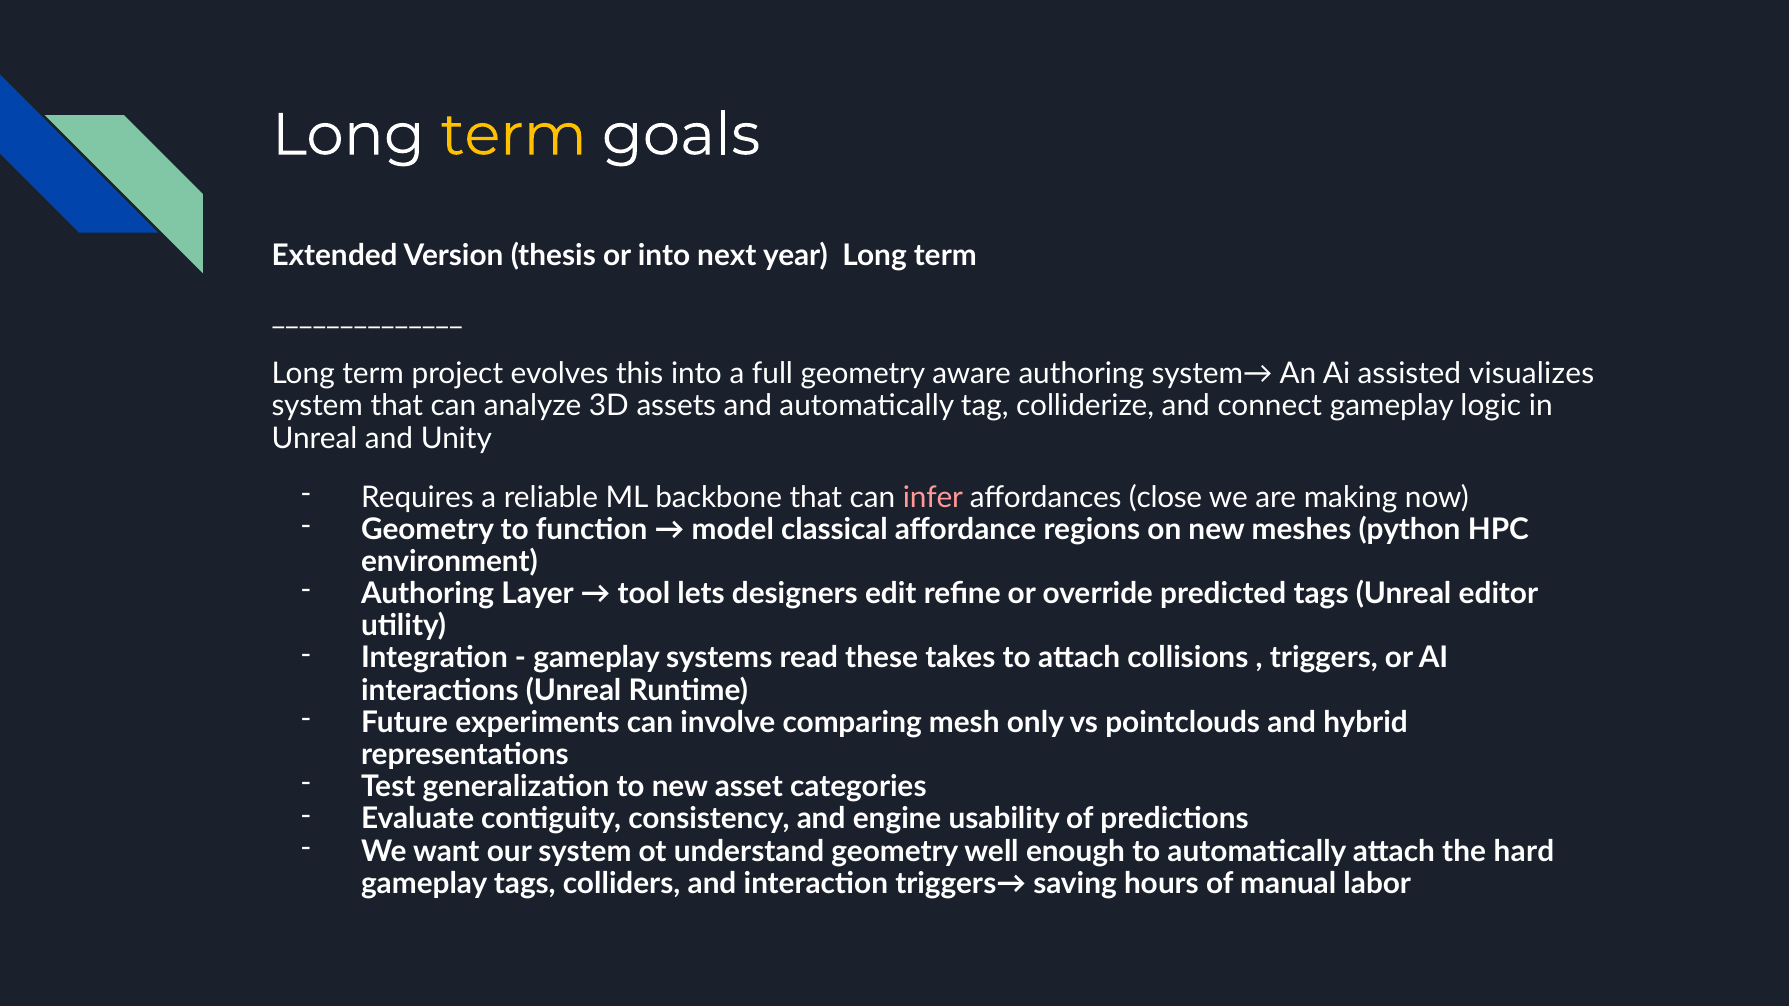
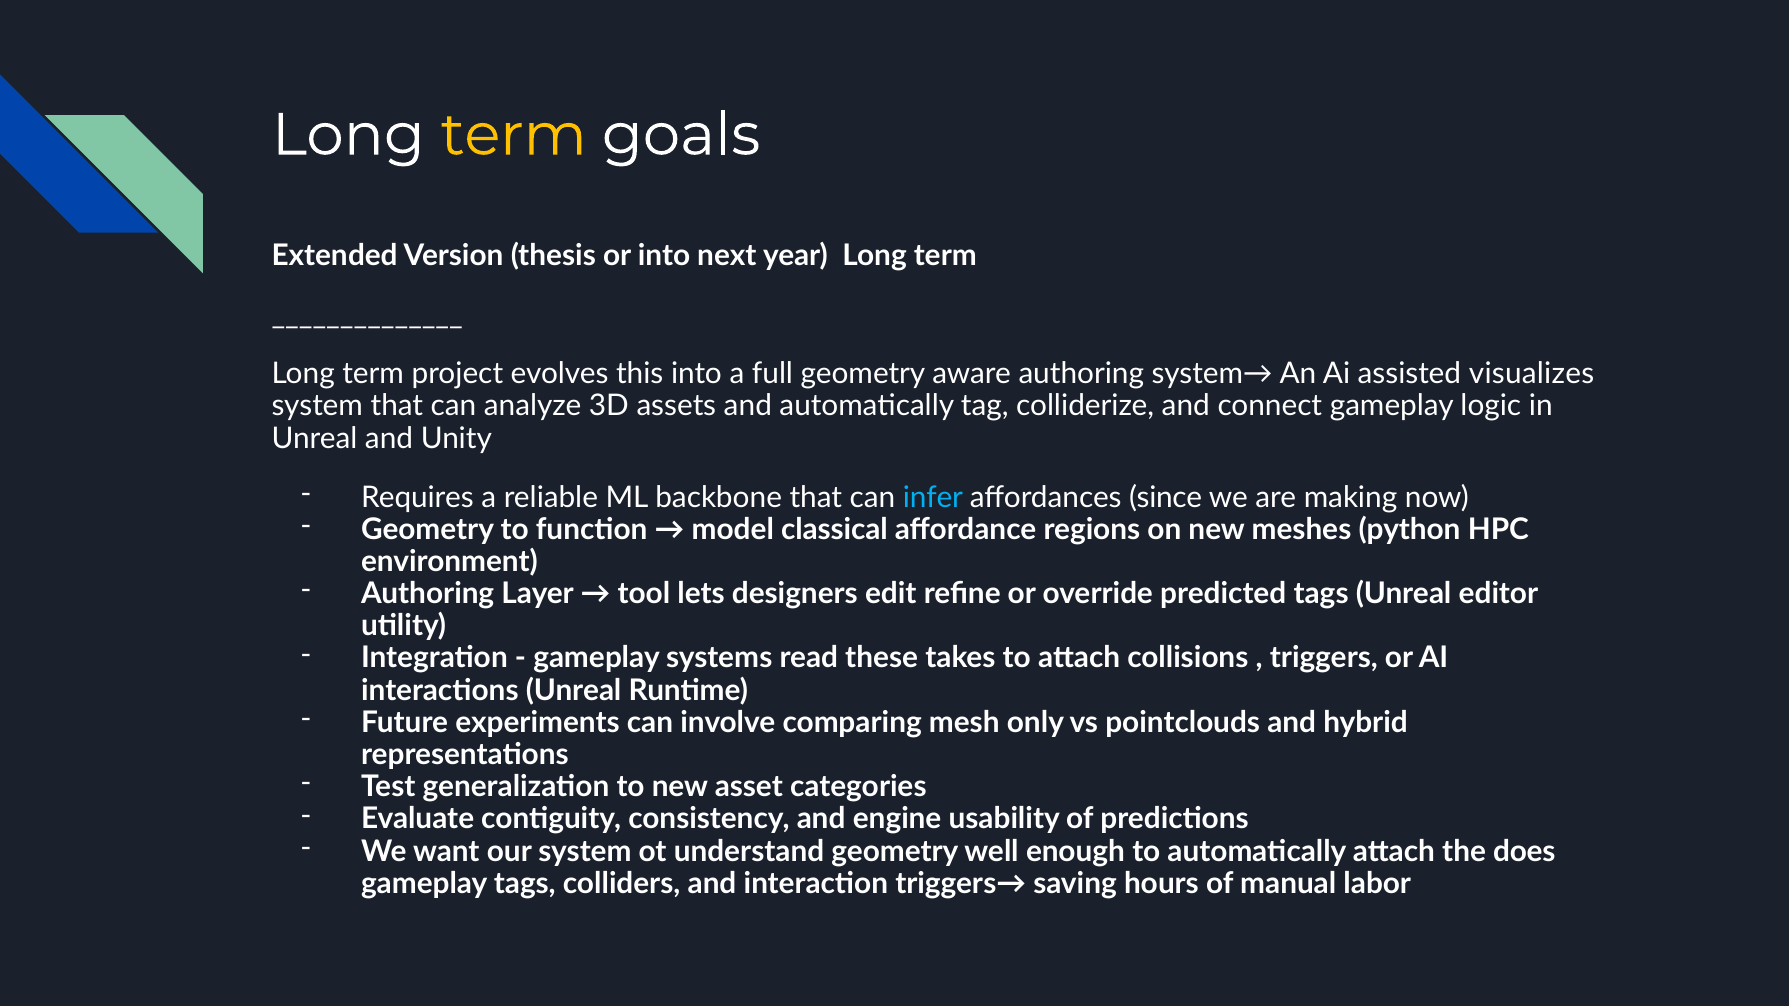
infer colour: pink -> light blue (933, 497)
close: close -> since (1166, 497)
hard: hard -> does (1524, 851)
